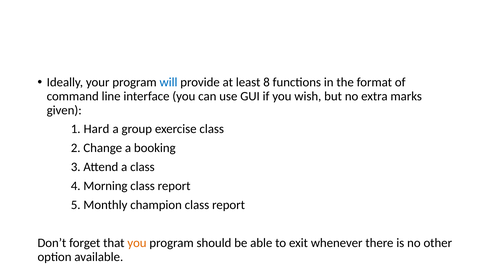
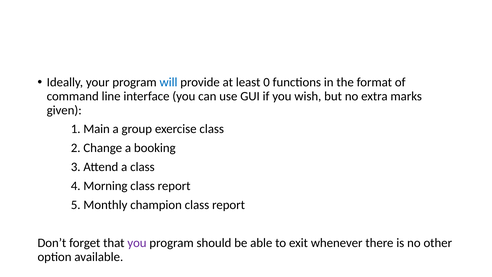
8: 8 -> 0 (267, 82)
Hard: Hard -> Main (97, 129)
you colour: orange -> purple (137, 243)
